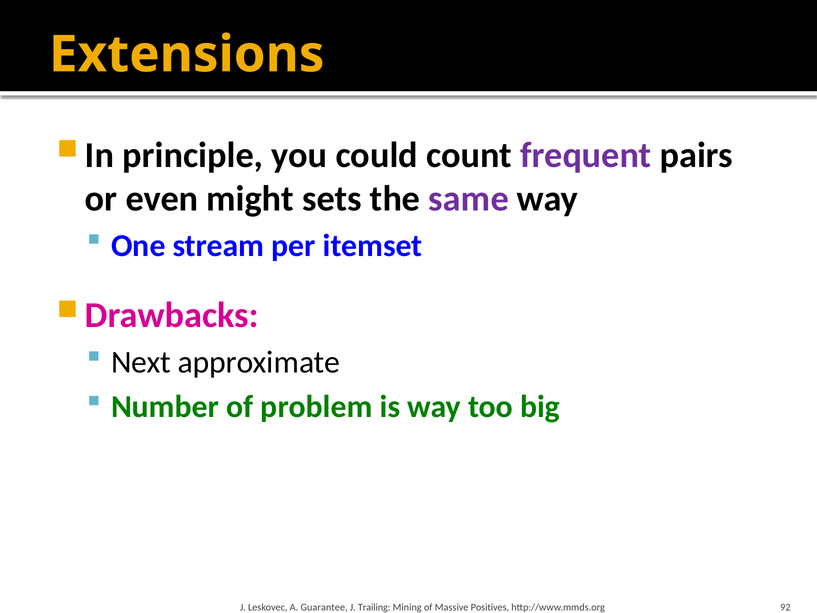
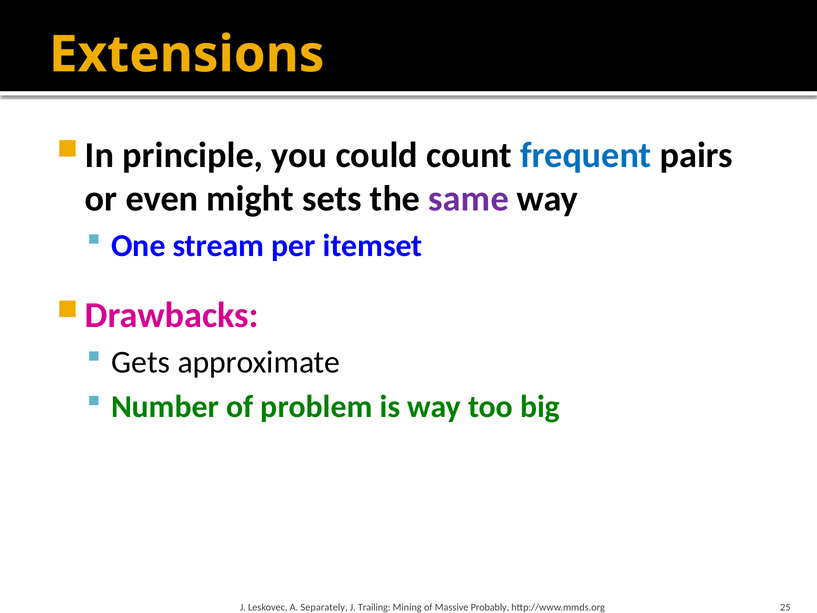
frequent colour: purple -> blue (586, 155)
Next: Next -> Gets (141, 362)
Guarantee: Guarantee -> Separately (324, 607)
Positives: Positives -> Probably (490, 607)
92: 92 -> 25 (785, 607)
